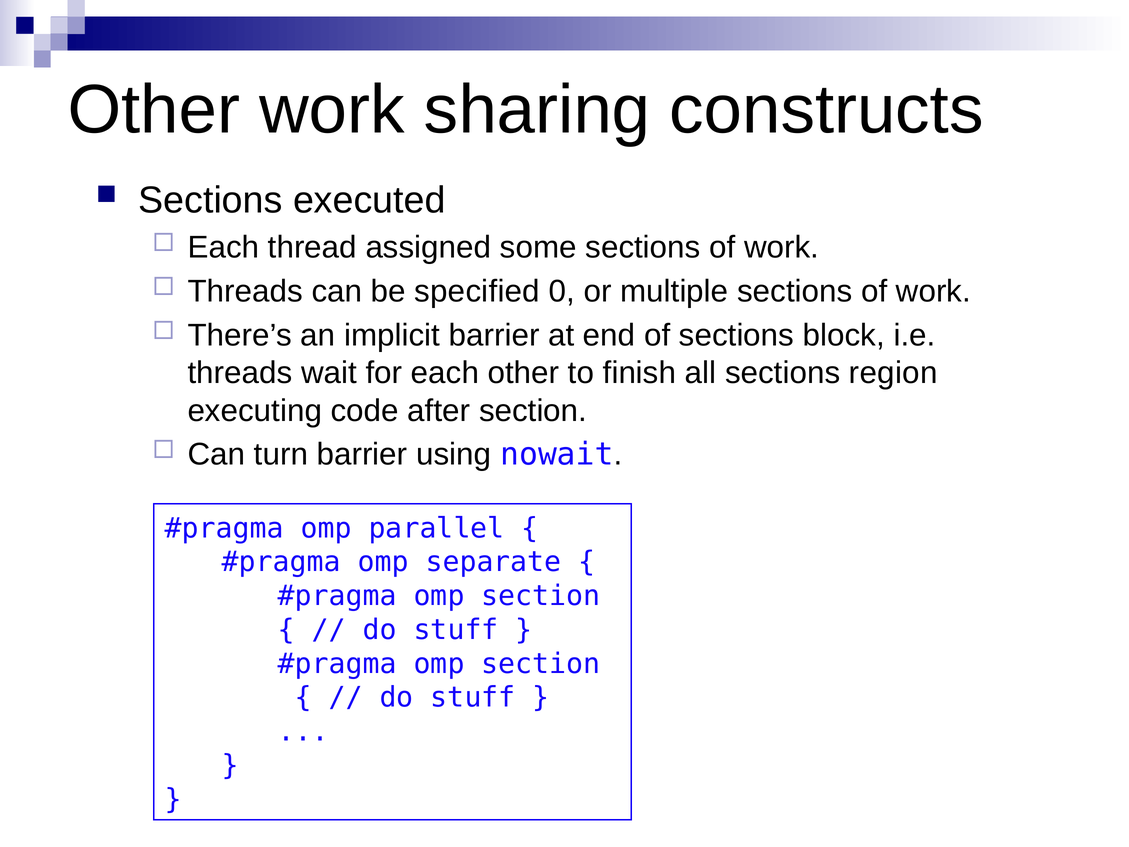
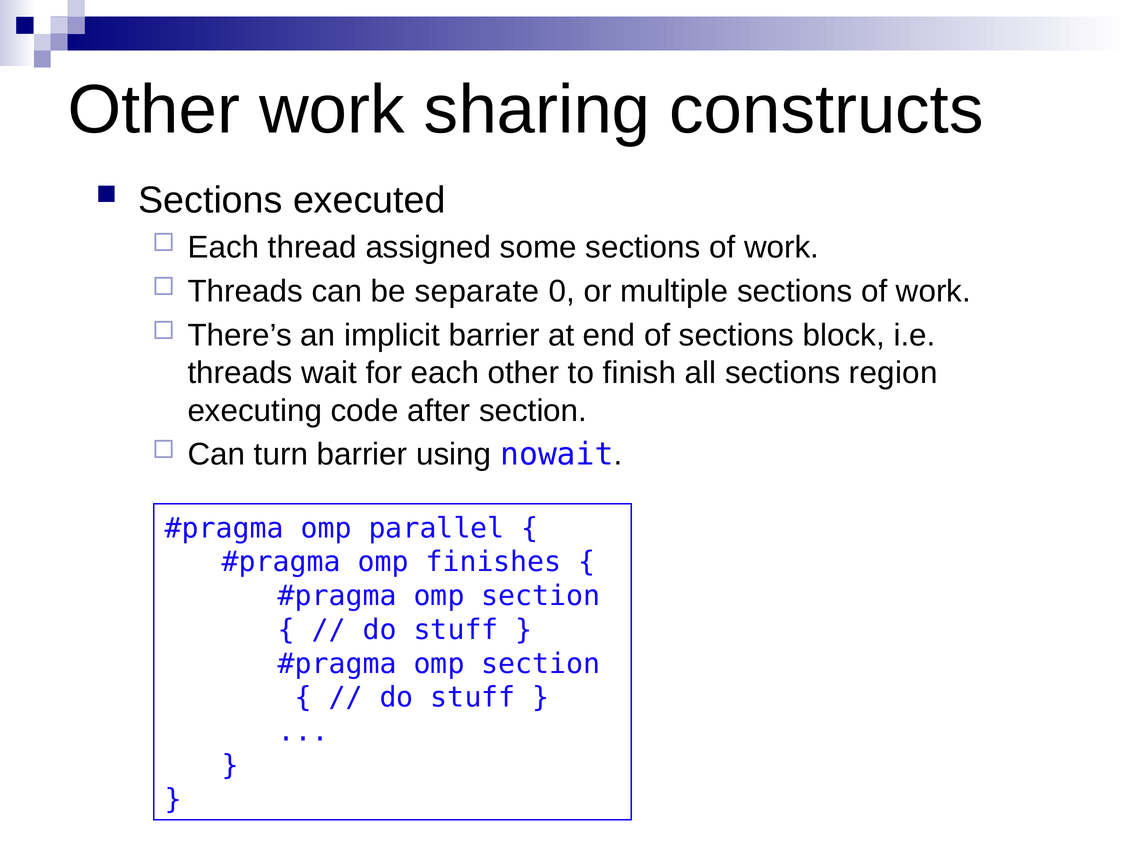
specified: specified -> separate (477, 291)
separate: separate -> finishes (494, 562)
